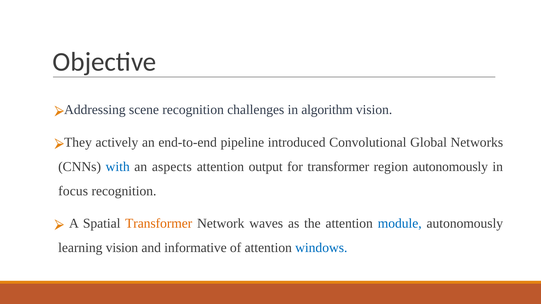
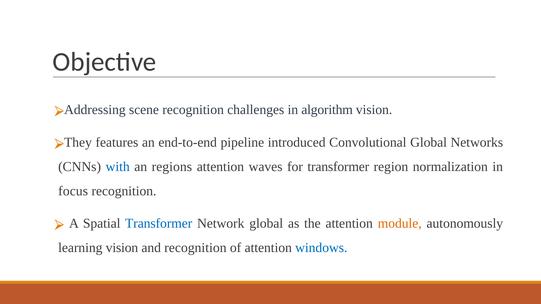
actively: actively -> features (117, 142)
aspects: aspects -> regions (172, 167)
output: output -> waves (266, 167)
region autonomously: autonomously -> normalization (450, 167)
Transformer colour: orange -> blue (159, 224)
Network waves: waves -> global (266, 224)
module colour: blue -> orange (400, 224)
and informative: informative -> recognition (195, 248)
